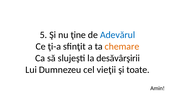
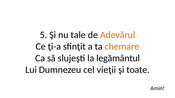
ţine: ţine -> tale (78, 35)
Adevărul colour: blue -> orange (118, 35)
desăvârşirii: desăvârşirii -> legământul (118, 58)
